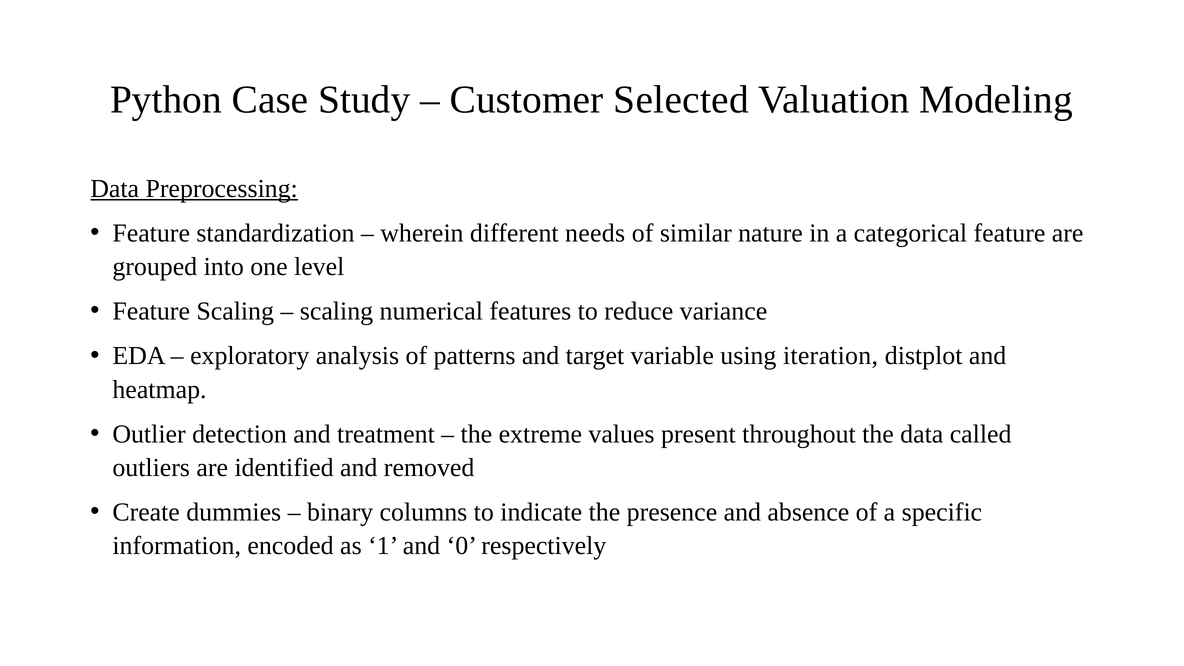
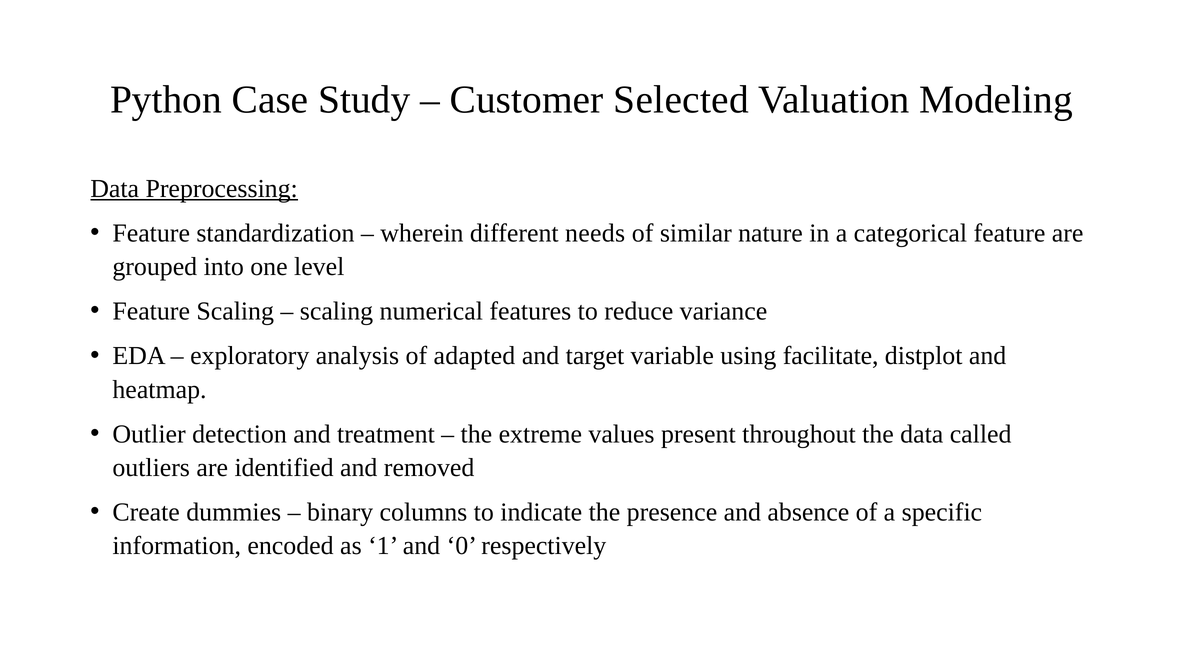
patterns: patterns -> adapted (474, 356)
iteration: iteration -> facilitate (831, 356)
